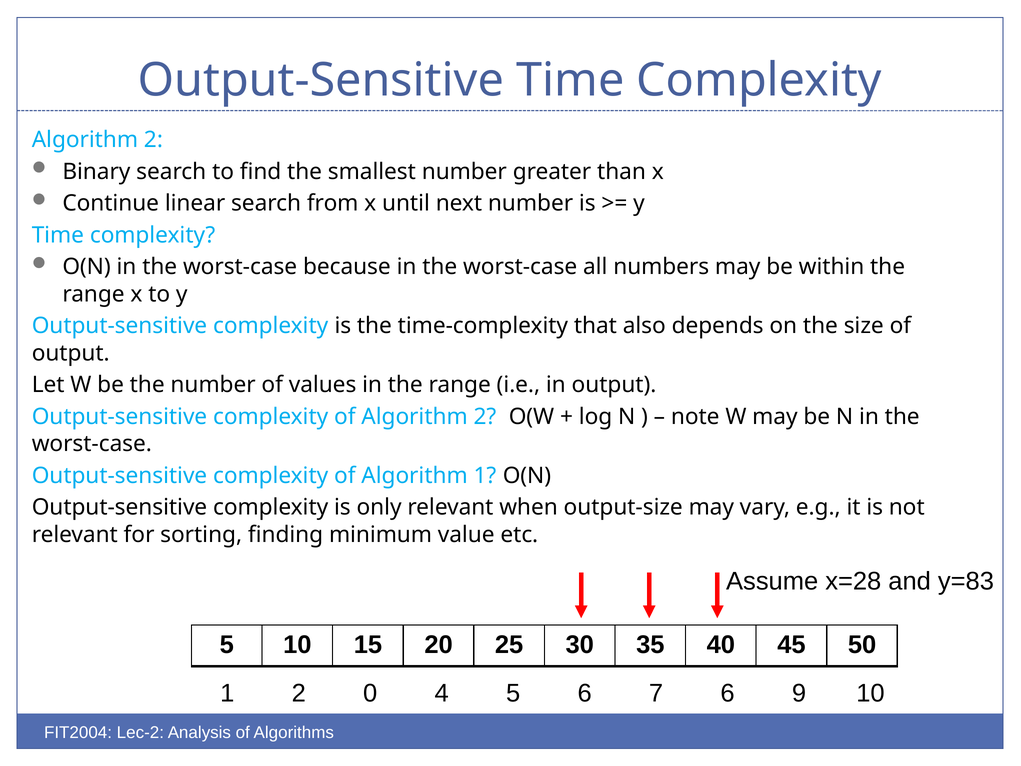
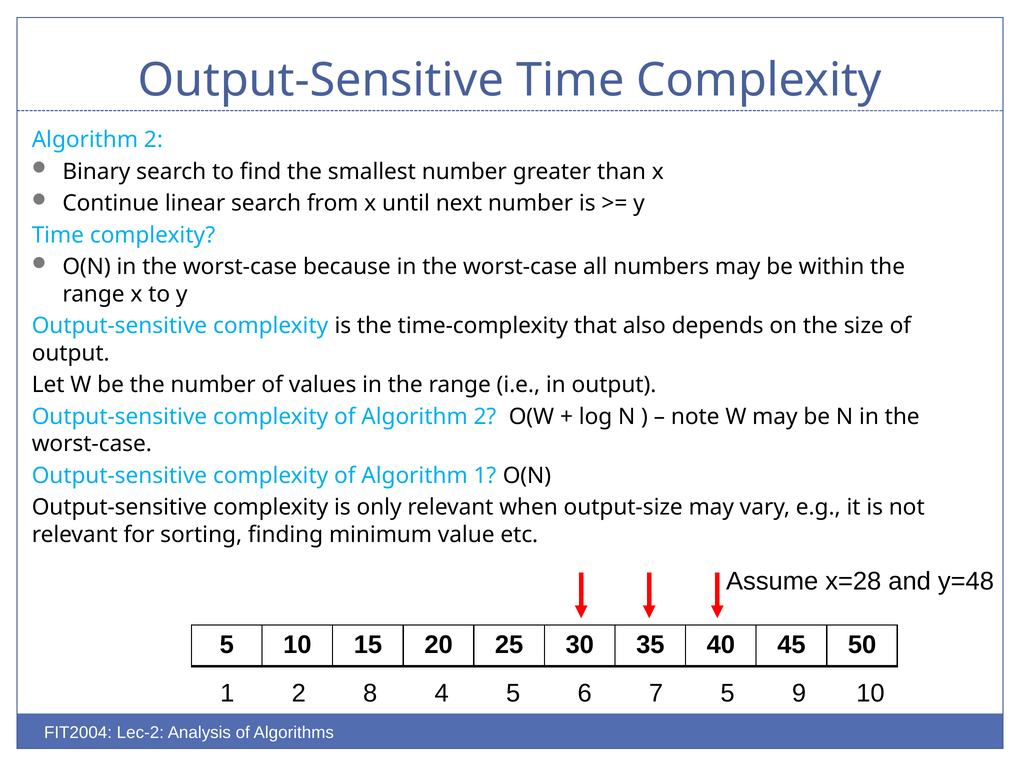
y=83: y=83 -> y=48 (966, 581)
0: 0 -> 8 (370, 693)
7 6: 6 -> 5 (728, 693)
